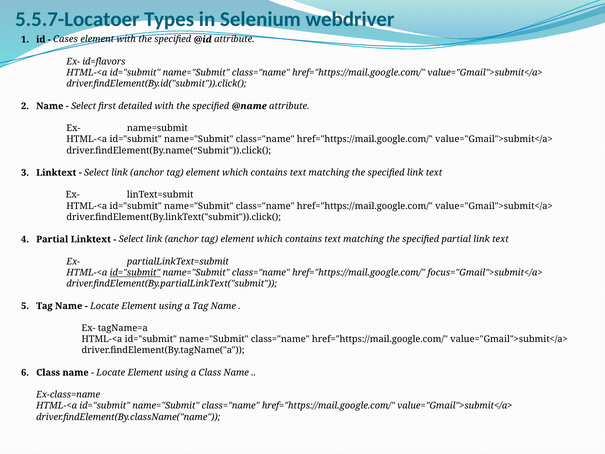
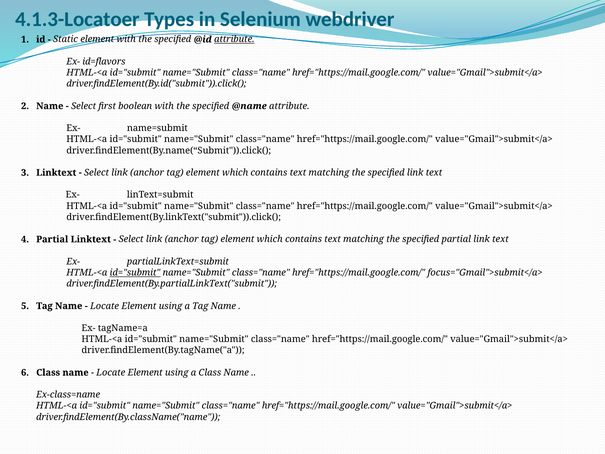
5.5.7-Locatoer: 5.5.7-Locatoer -> 4.1.3-Locatoer (77, 19)
Cases: Cases -> Static (66, 39)
attribute underline: none -> present (234, 39)
detailed: detailed -> boolean (135, 106)
